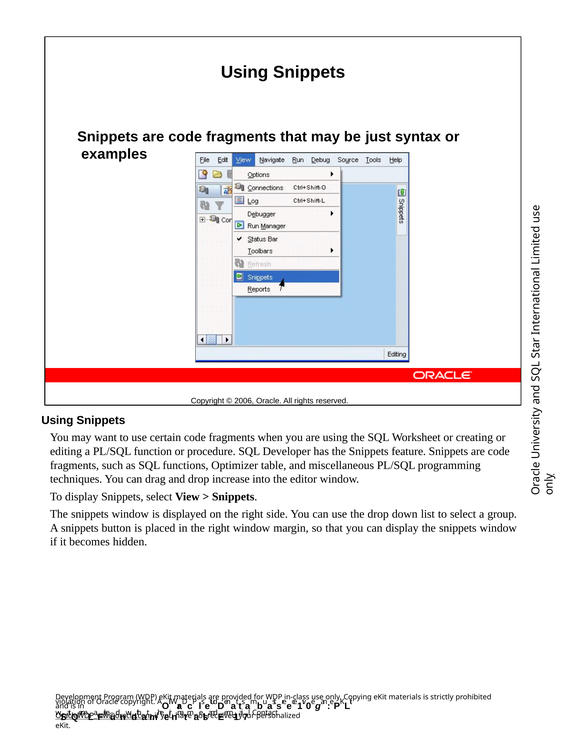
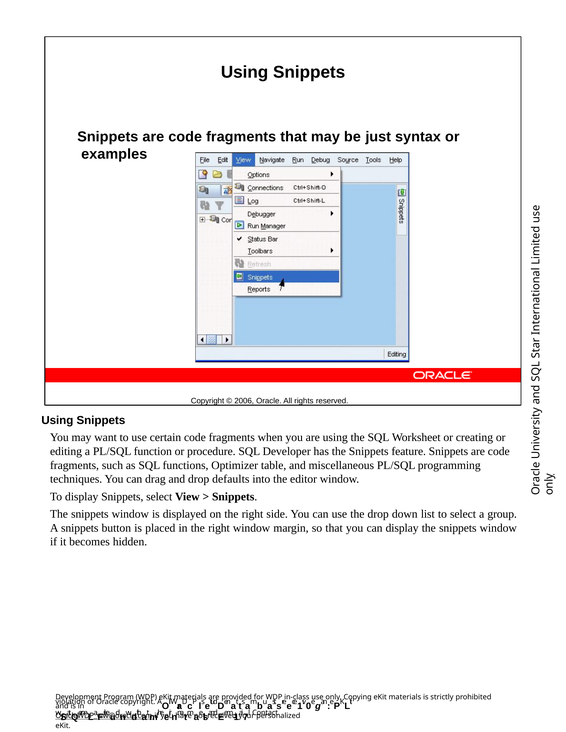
increase: increase -> defaults (231, 479)
